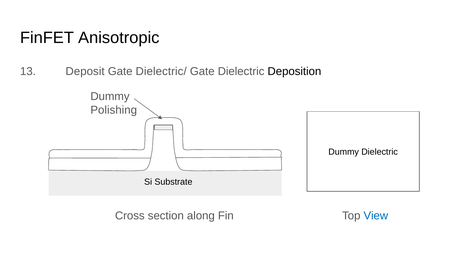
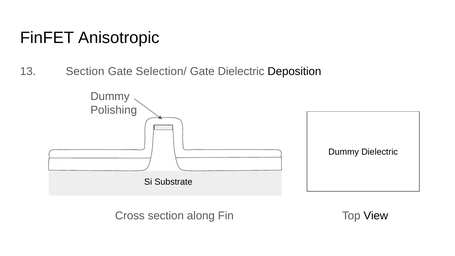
13 Deposit: Deposit -> Section (85, 71)
Dielectric/: Dielectric/ -> Selection/ (161, 71)
View colour: blue -> black (376, 216)
